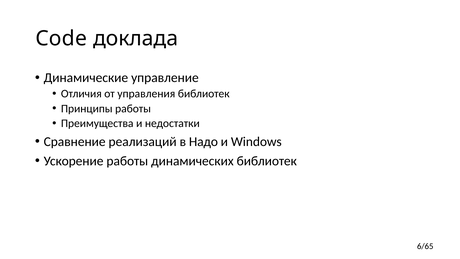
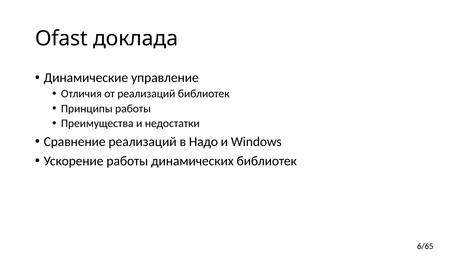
Code: Code -> Ofast (61, 39)
от управления: управления -> реализаций (146, 94)
